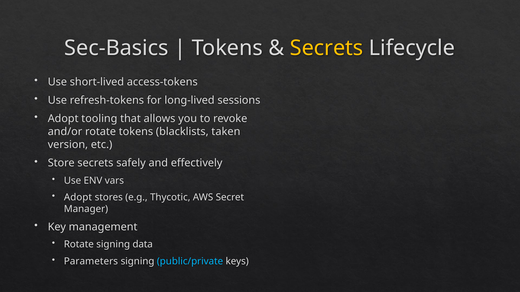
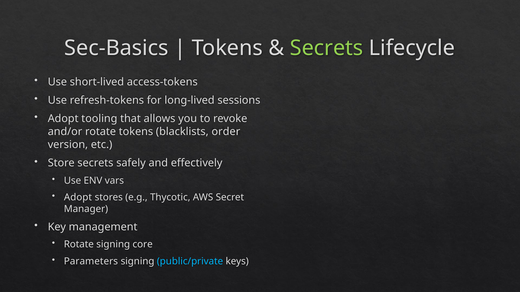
Secrets colour: yellow -> light green (327, 48)
taken: taken -> order (226, 132)
data: data -> core (143, 245)
